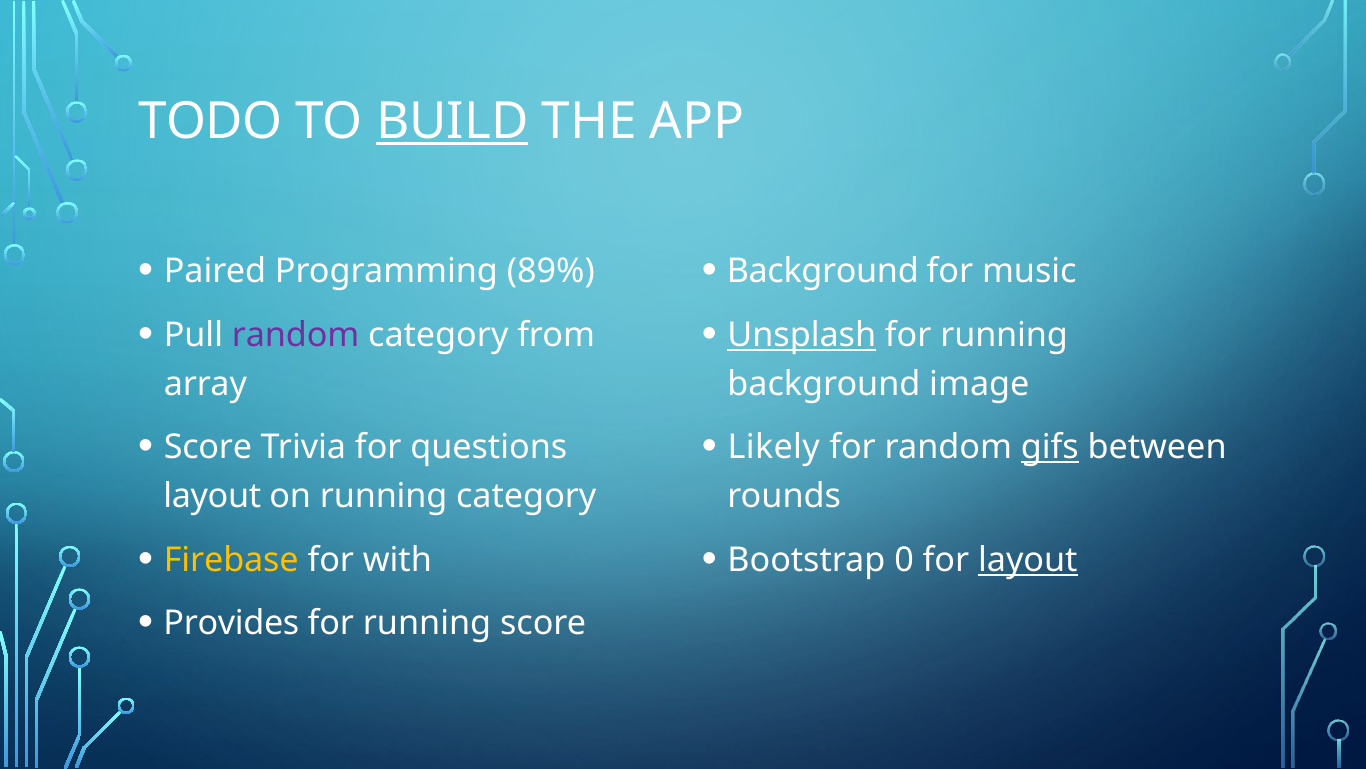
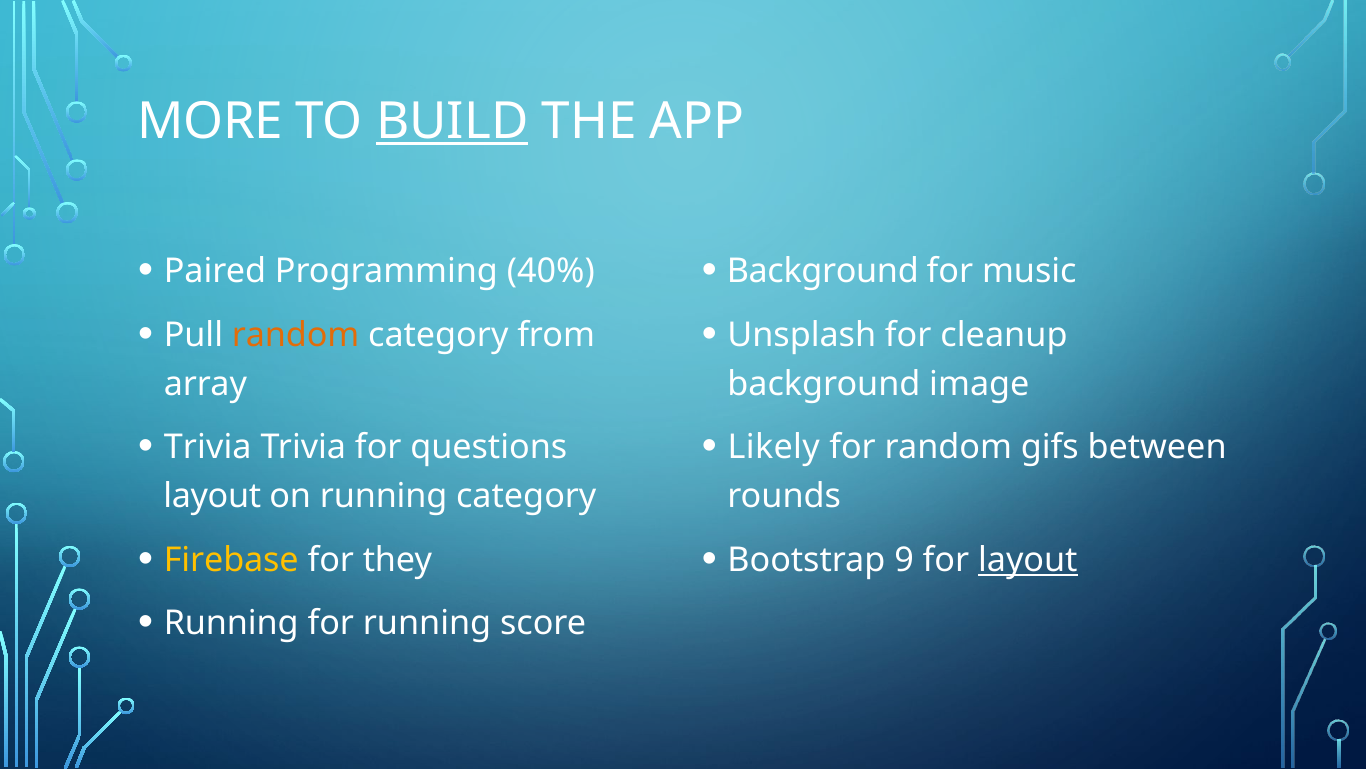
TODO: TODO -> MORE (210, 121)
89%: 89% -> 40% (551, 271)
random colour: purple -> orange (296, 335)
Unsplash underline: present -> none (802, 335)
running: running -> cleanup (1004, 335)
Score: Score -> Trivia (208, 447)
gifs underline: present -> none (1050, 447)
with: with -> they (398, 560)
0: 0 -> 9 (904, 560)
Provides: Provides -> Running (231, 623)
